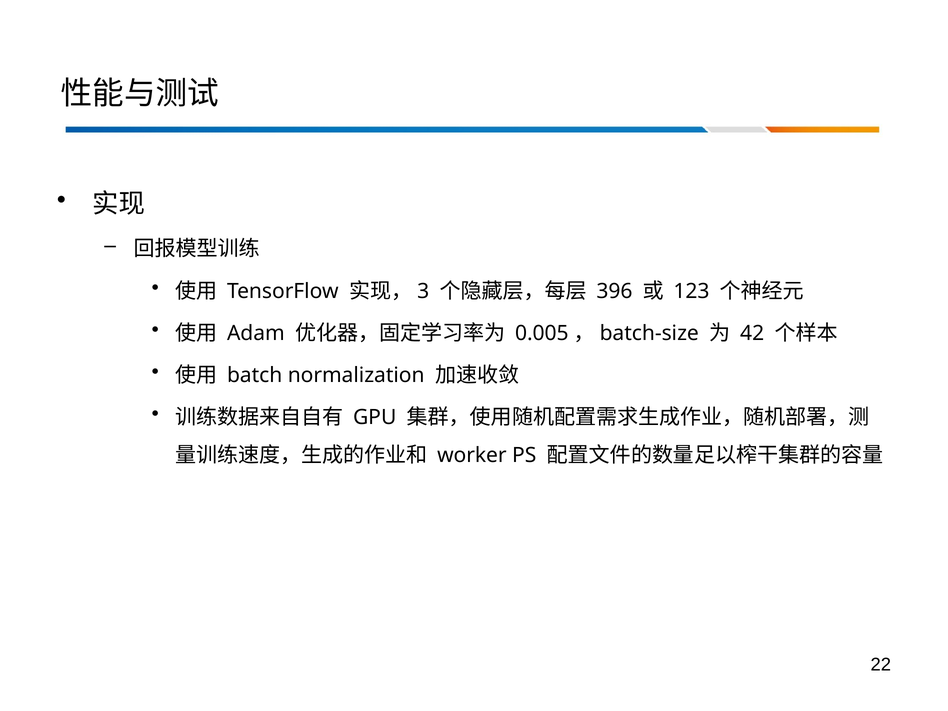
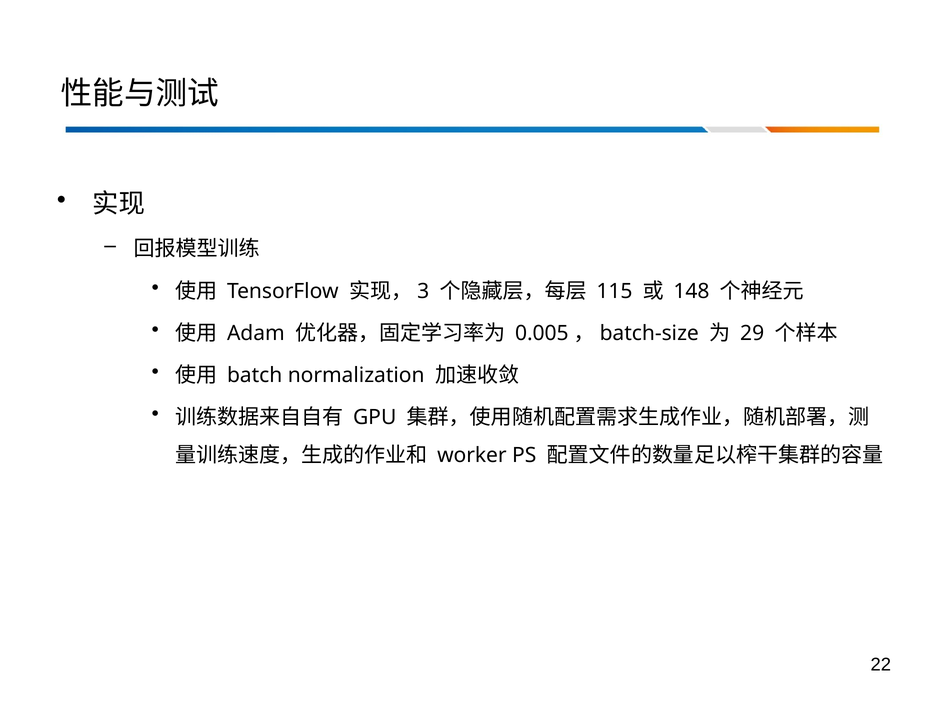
396: 396 -> 115 (614, 291)
123: 123 -> 148 (691, 291)
42: 42 -> 29 (752, 333)
